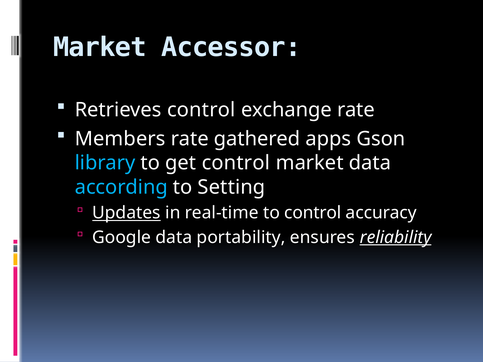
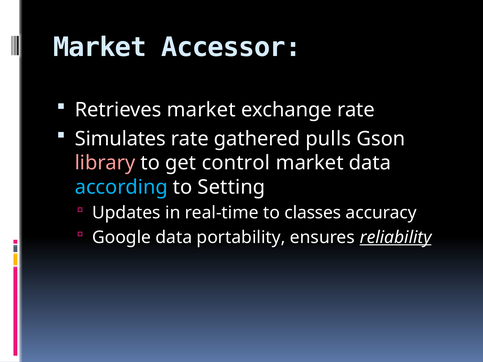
Retrieves control: control -> market (201, 110)
Members: Members -> Simulates (120, 139)
apps: apps -> pulls (328, 139)
library colour: light blue -> pink (105, 163)
Updates underline: present -> none (126, 213)
to control: control -> classes (313, 213)
